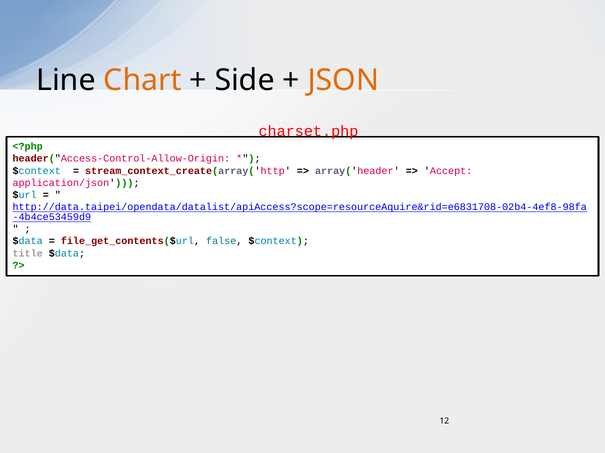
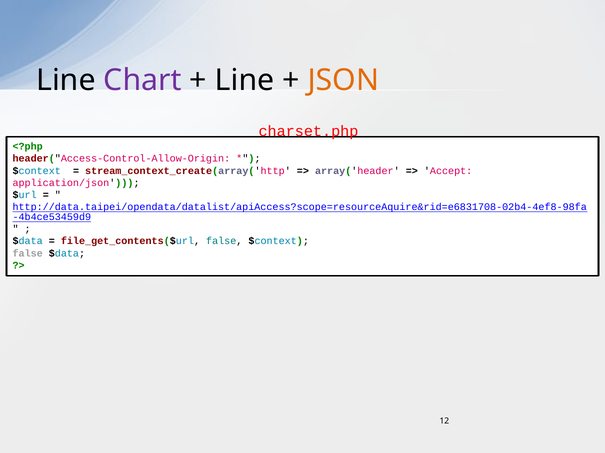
Chart colour: orange -> purple (143, 80)
Side: Side -> Line (245, 80)
title: title -> false (28, 254)
